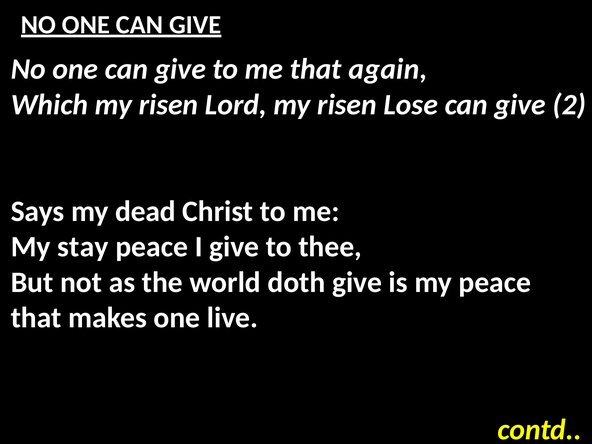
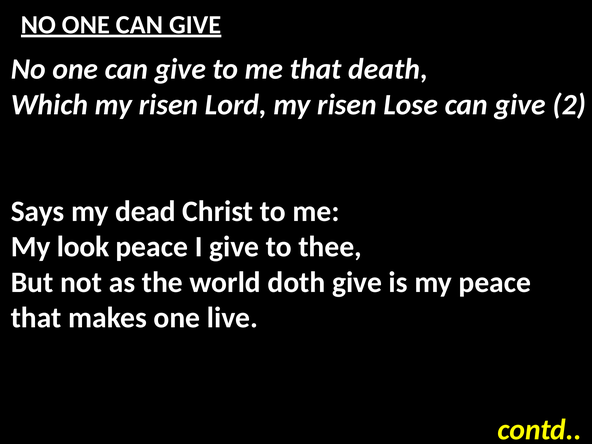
again: again -> death (388, 69)
stay: stay -> look (83, 247)
